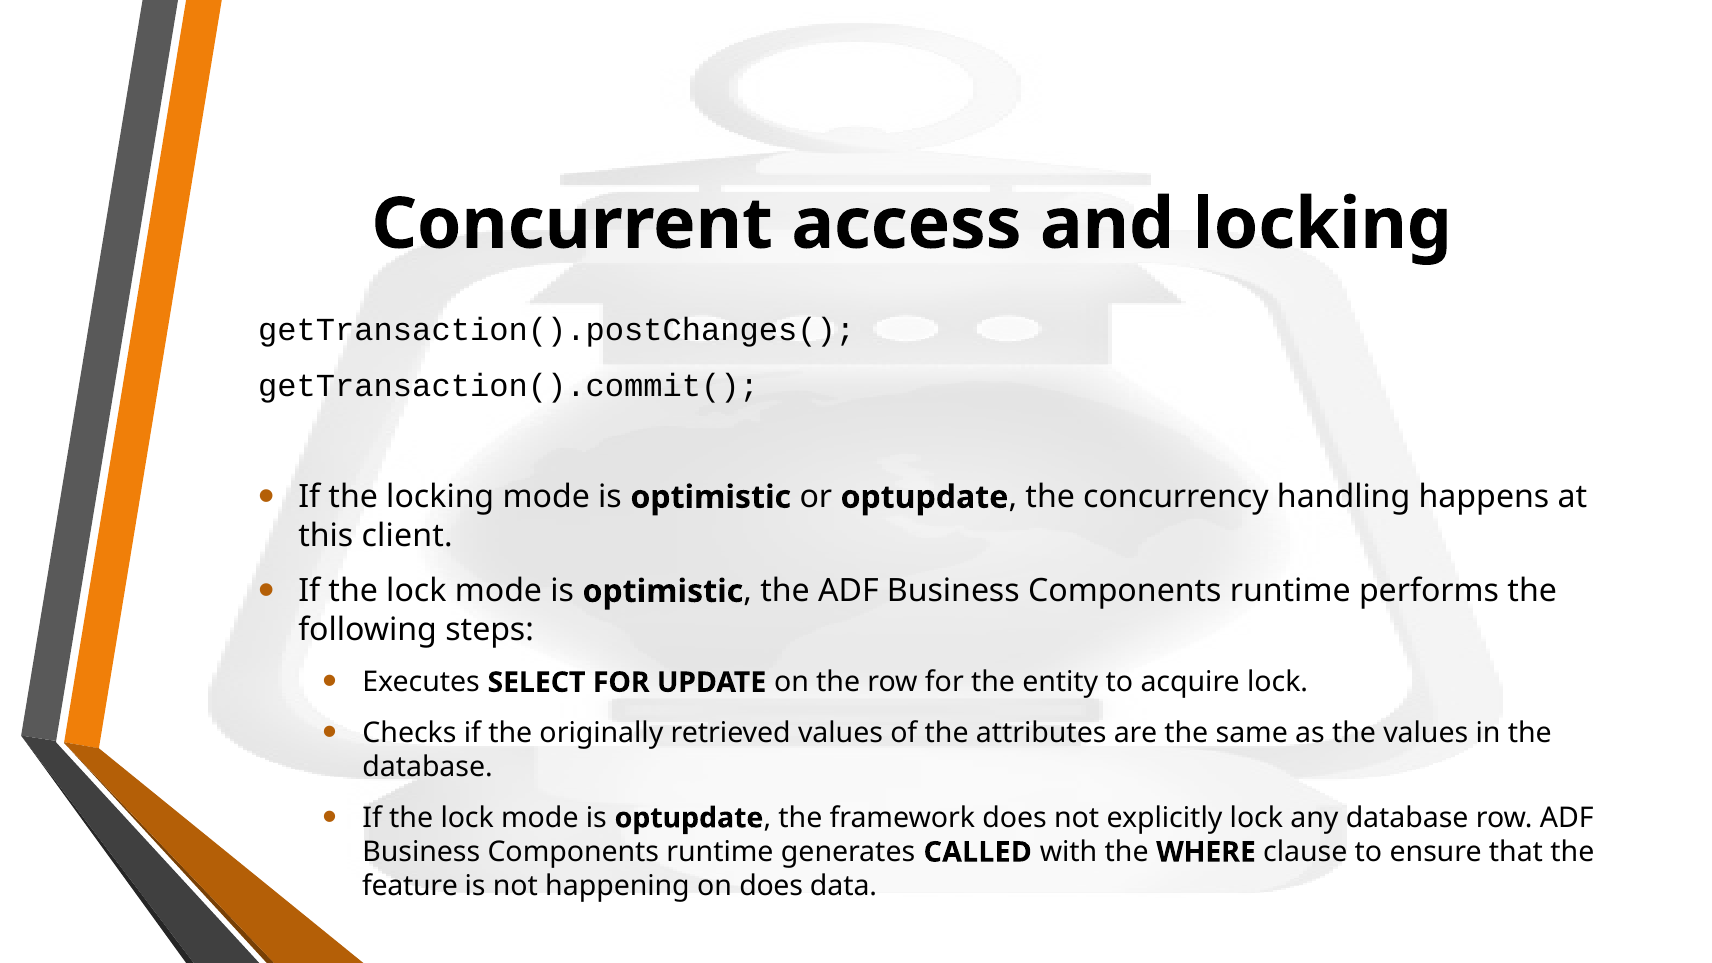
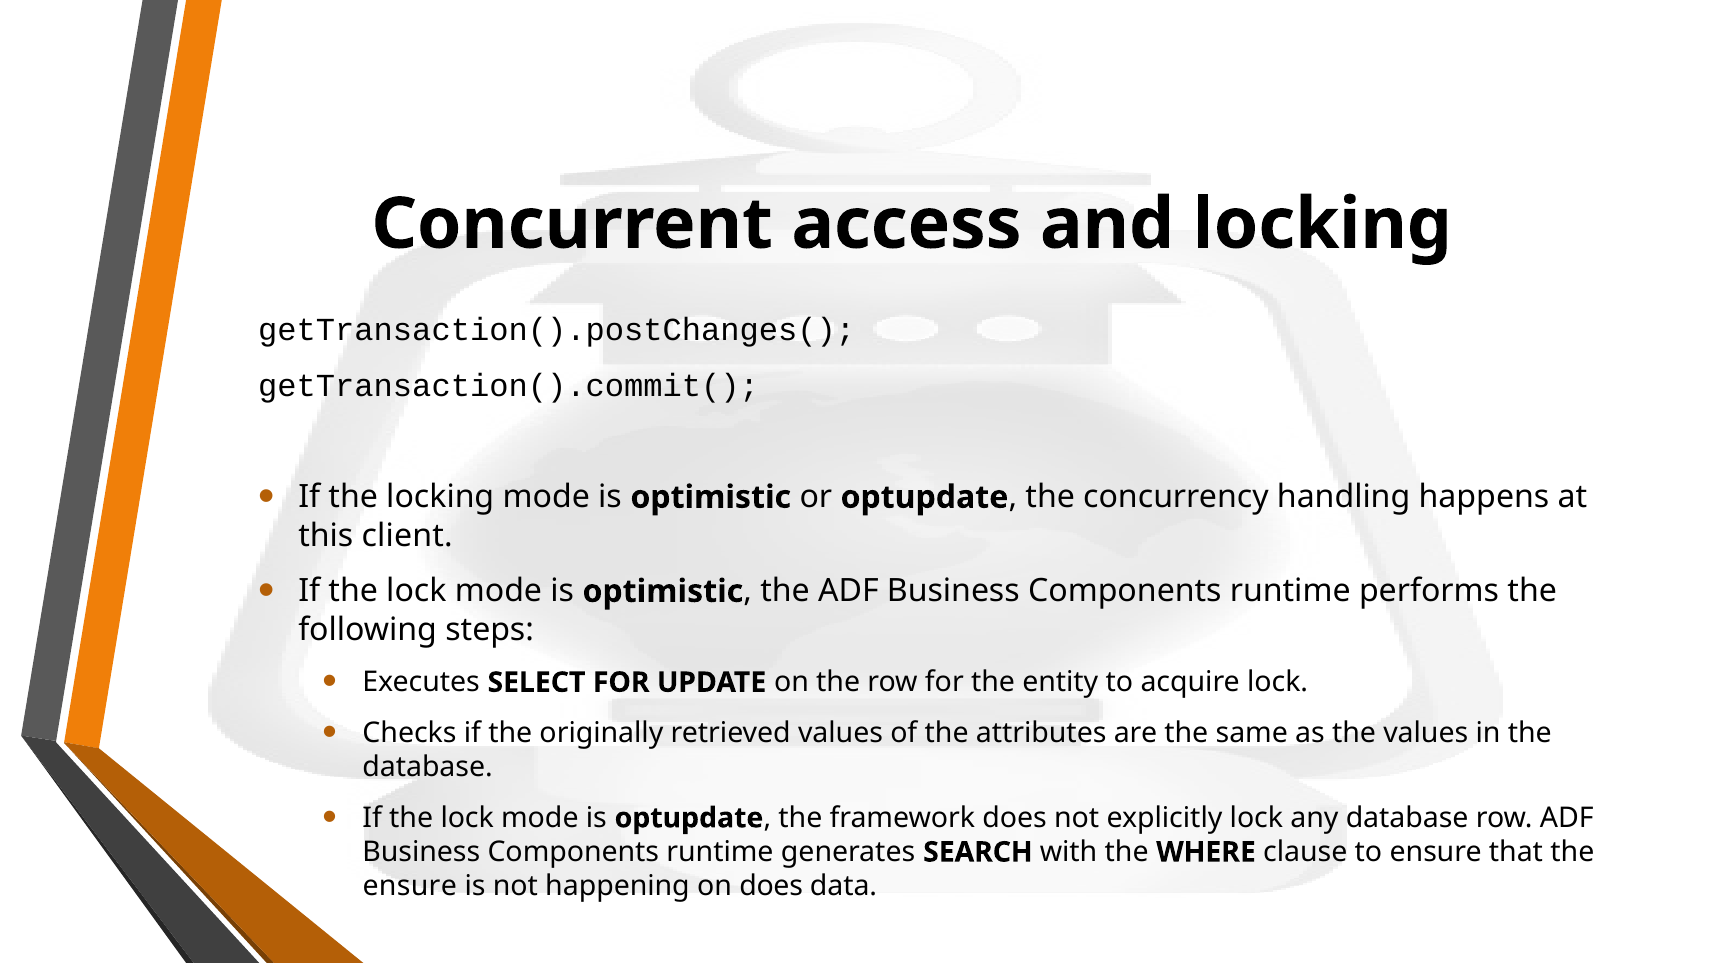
CALLED: CALLED -> SEARCH (978, 852)
feature: feature -> ensure (410, 886)
